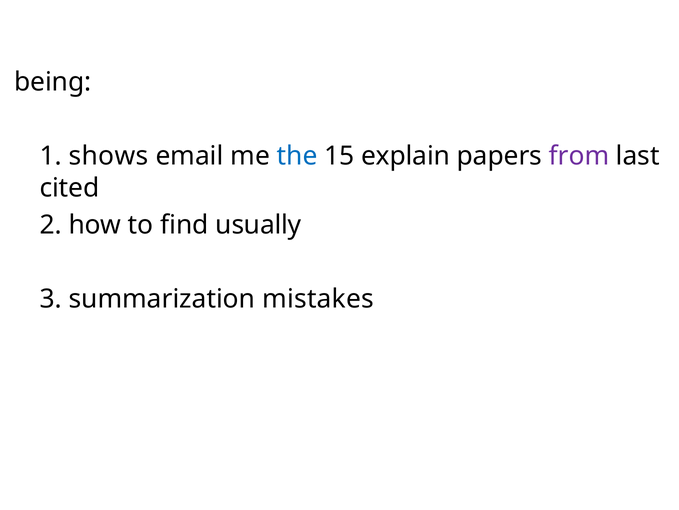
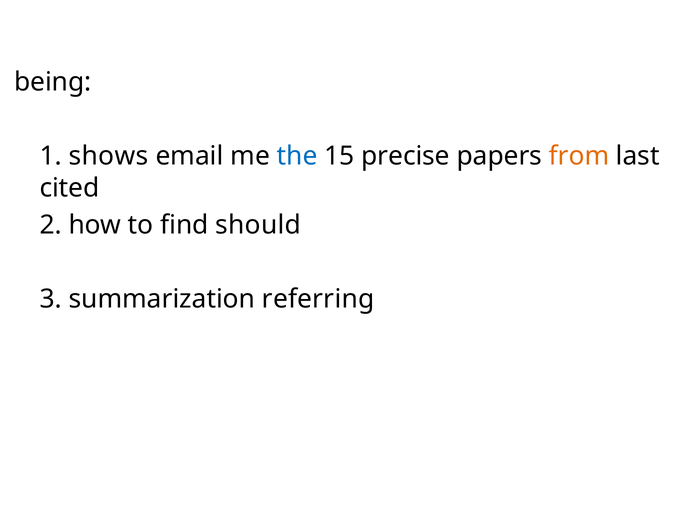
explain: explain -> precise (406, 156)
from colour: purple -> orange (579, 156)
usually: usually -> should (258, 225)
mistakes: mistakes -> referring (318, 299)
